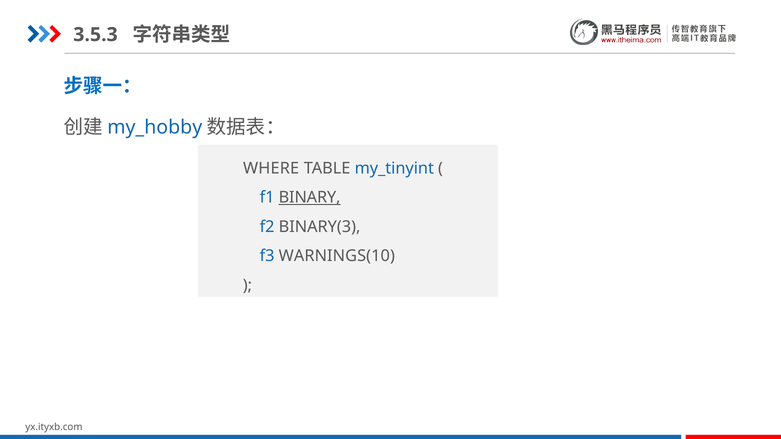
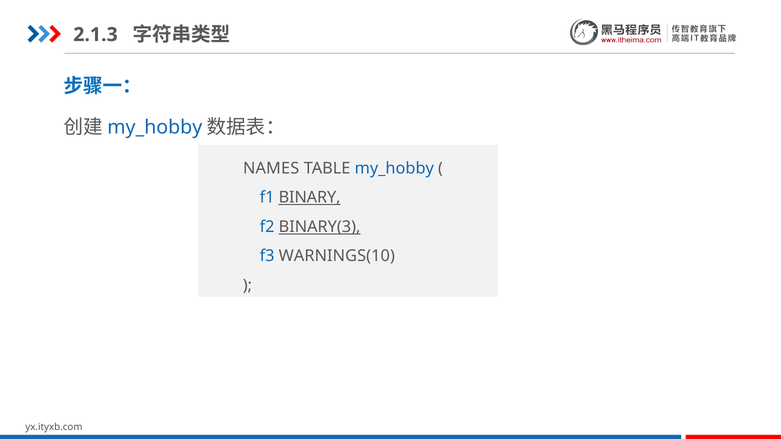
3.5.3: 3.5.3 -> 2.1.3 (96, 35)
WHERE: WHERE -> NAMES (271, 168)
TABLE my_tinyint: my_tinyint -> my_hobby (394, 168)
BINARY(3 underline: none -> present (320, 227)
